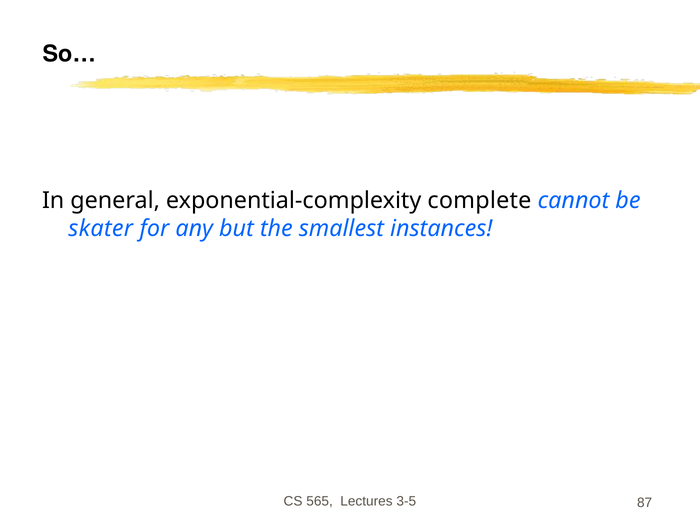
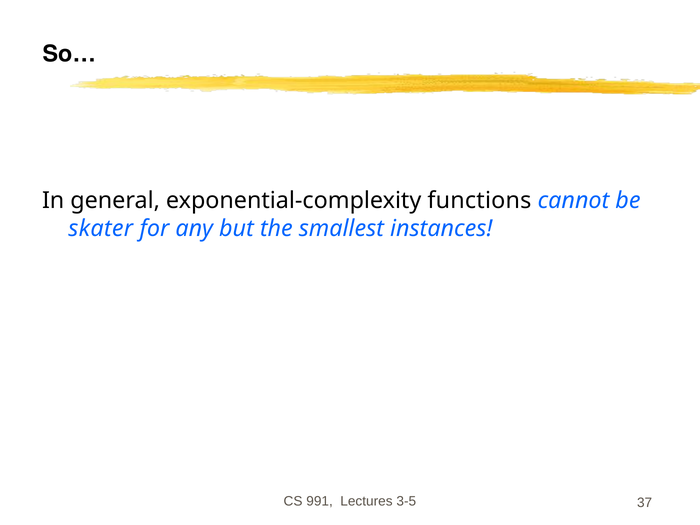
complete: complete -> functions (479, 201)
565: 565 -> 991 (320, 501)
87: 87 -> 37 (645, 503)
